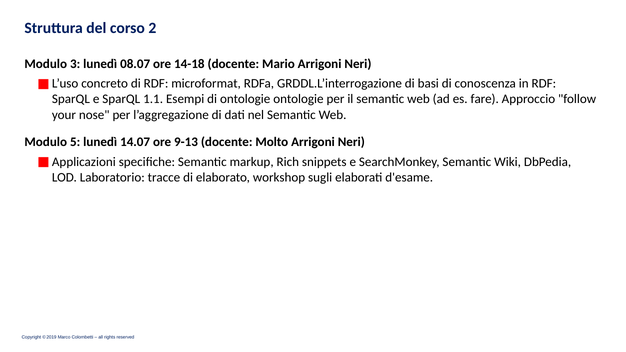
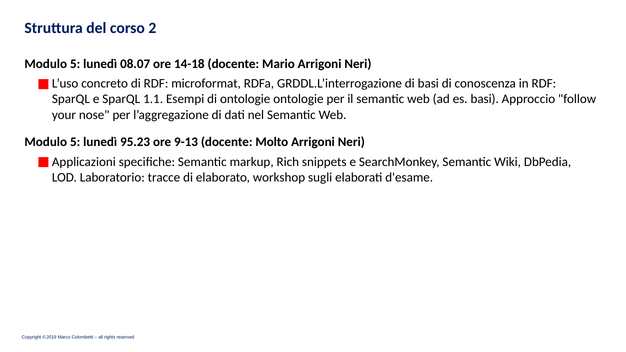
3: 3 -> 5 (75, 64)
es fare: fare -> basi (485, 99)
14.07: 14.07 -> 95.23 (135, 142)
